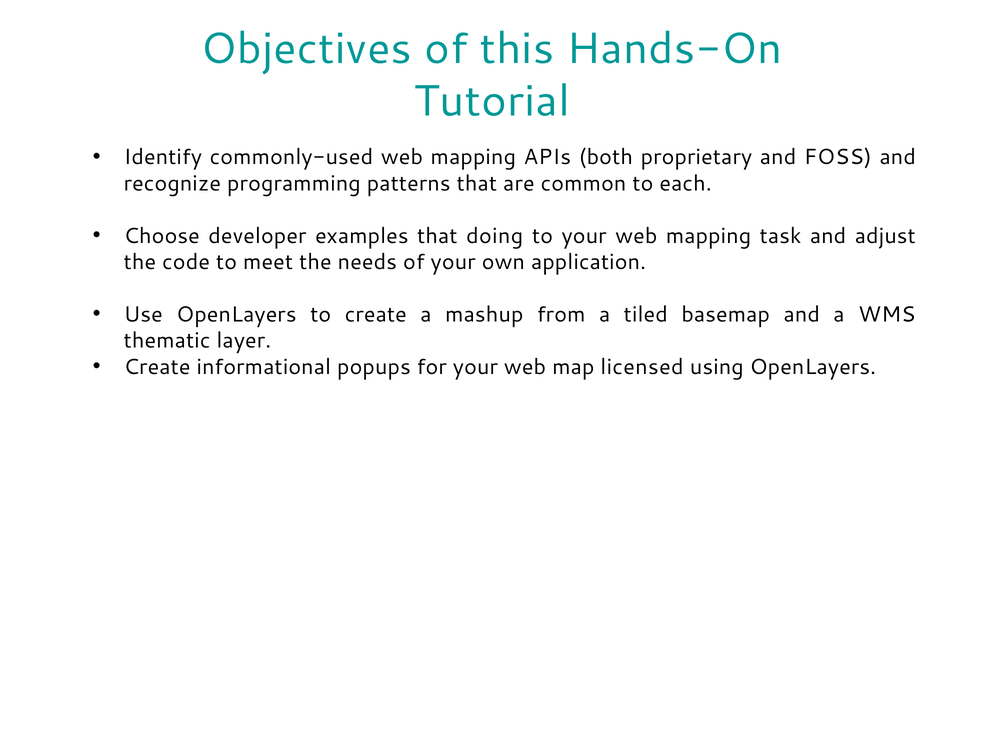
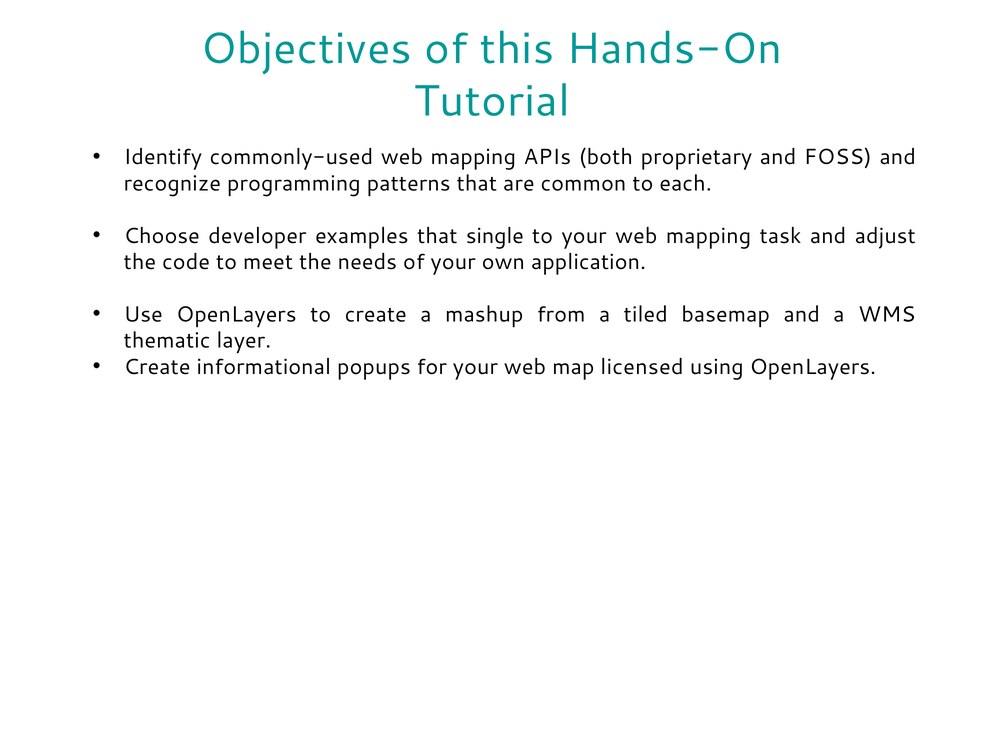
doing: doing -> single (495, 236)
